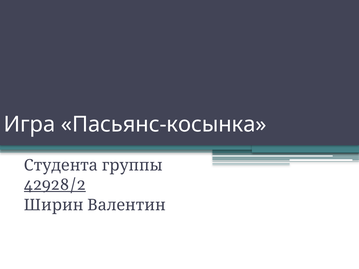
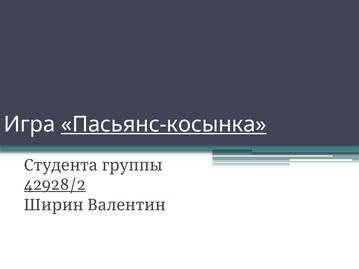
Пасьянс-косынка underline: none -> present (164, 124)
